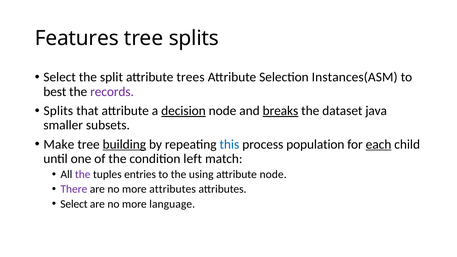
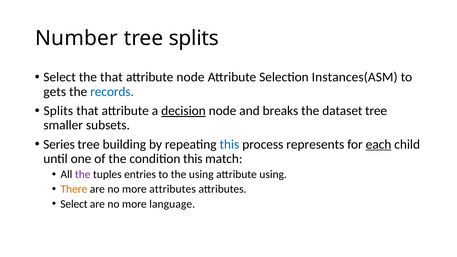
Features: Features -> Number (77, 38)
the split: split -> that (111, 77)
attribute trees: trees -> node (191, 77)
best: best -> gets (55, 92)
records colour: purple -> blue (112, 92)
breaks underline: present -> none (280, 111)
dataset java: java -> tree (376, 111)
Make: Make -> Series (59, 144)
building underline: present -> none (124, 144)
population: population -> represents (315, 144)
condition left: left -> this (193, 159)
attribute node: node -> using (273, 175)
There colour: purple -> orange (74, 189)
